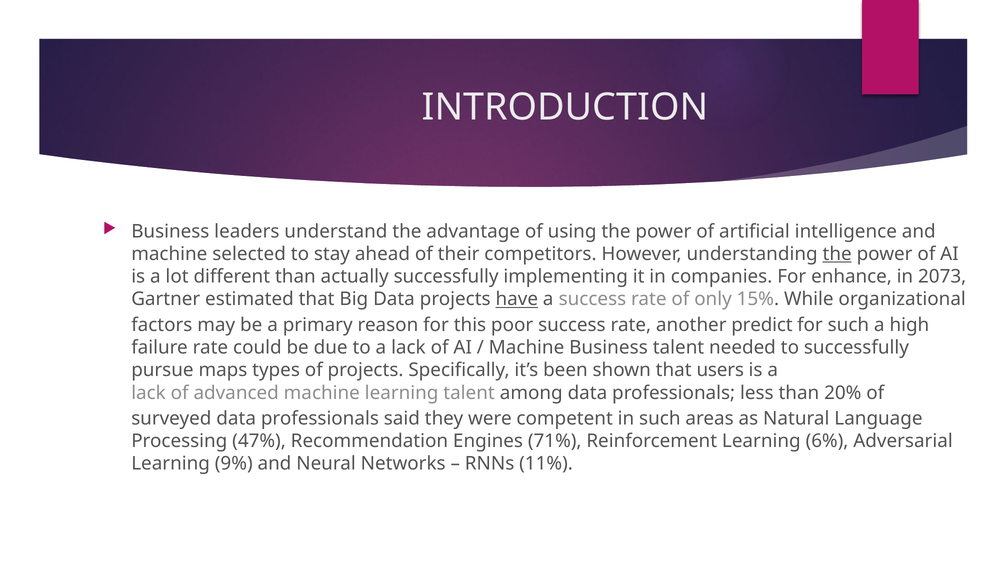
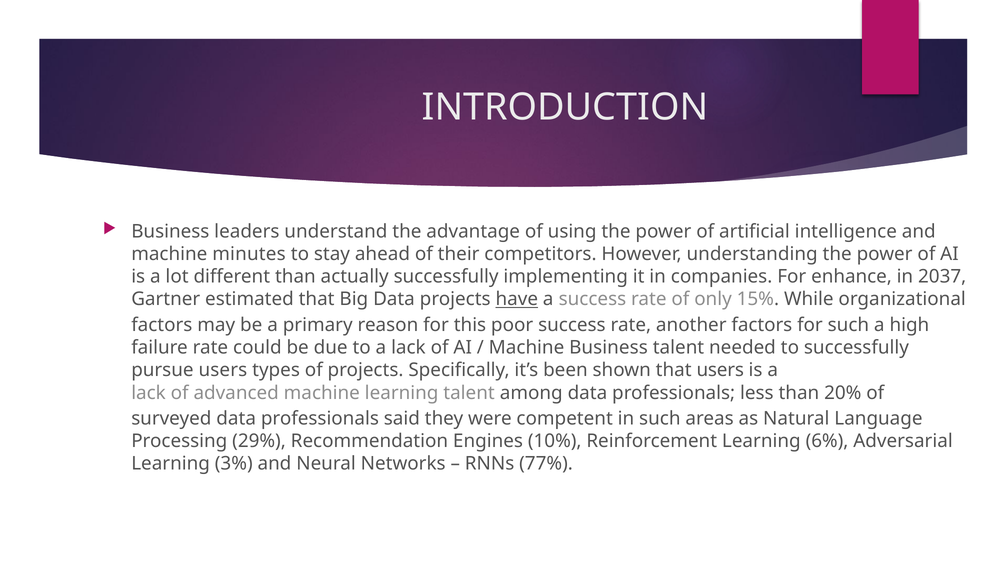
selected: selected -> minutes (249, 254)
the underline: present -> none (837, 254)
2073: 2073 -> 2037 (942, 277)
another predict: predict -> factors (762, 325)
pursue maps: maps -> users (223, 370)
47%: 47% -> 29% (259, 441)
71%: 71% -> 10% (555, 441)
9%: 9% -> 3% (234, 464)
11%: 11% -> 77% (546, 464)
